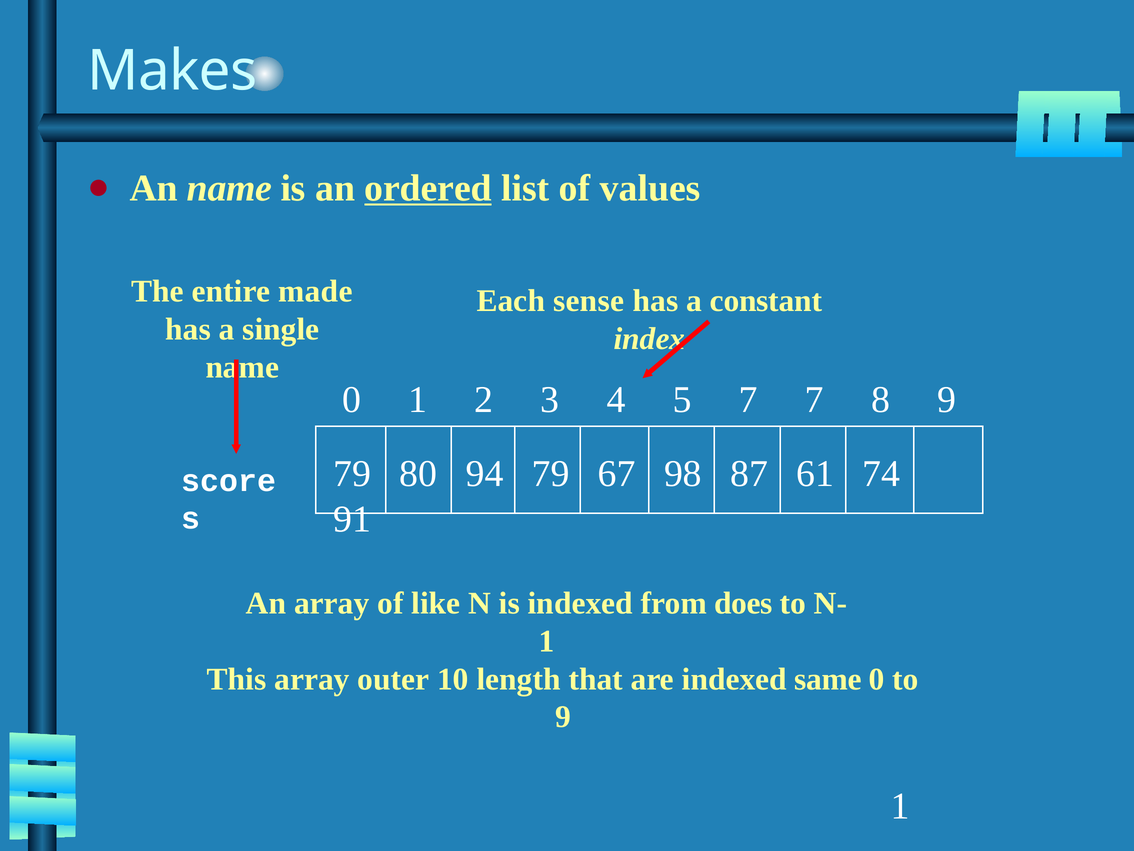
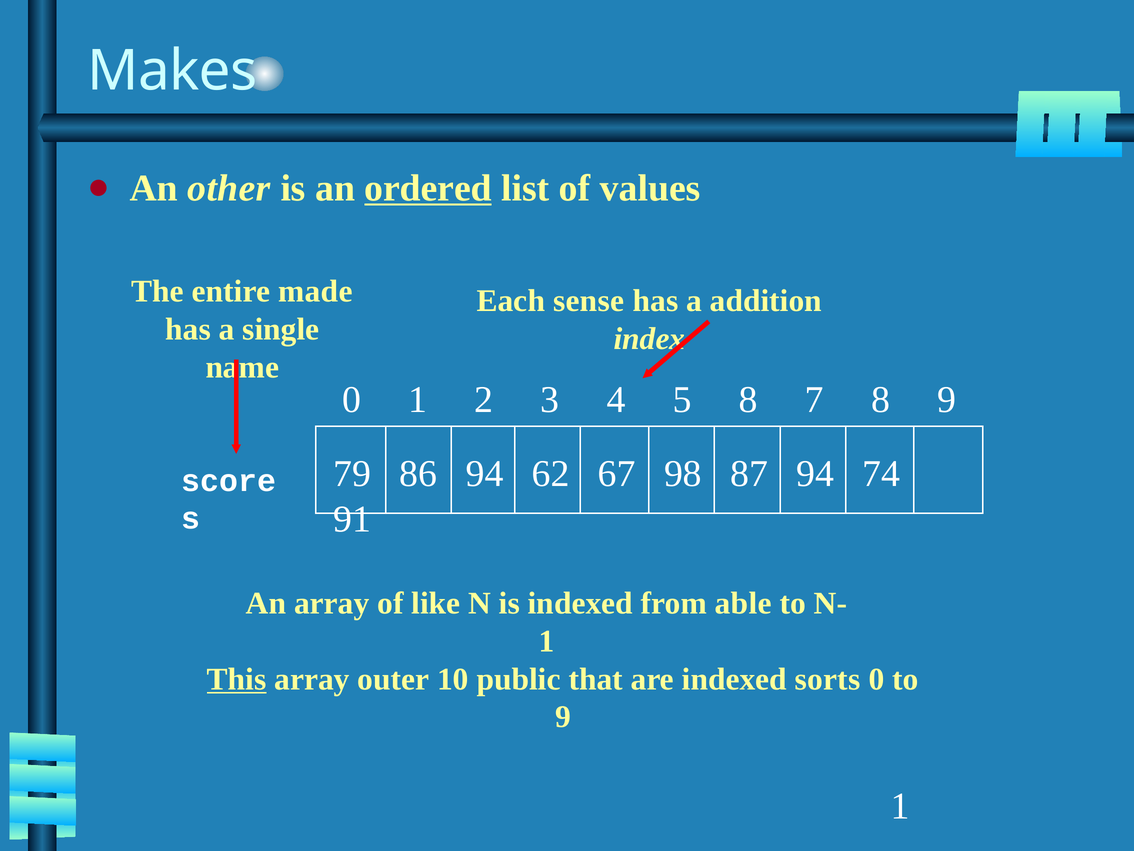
An name: name -> other (229, 188)
constant: constant -> addition (766, 301)
5 7: 7 -> 8 (748, 400)
80: 80 -> 86 (418, 474)
94 79: 79 -> 62 (551, 474)
87 61: 61 -> 94 (815, 474)
does: does -> able (743, 603)
This underline: none -> present (237, 679)
length: length -> public (519, 679)
same: same -> sorts (828, 679)
